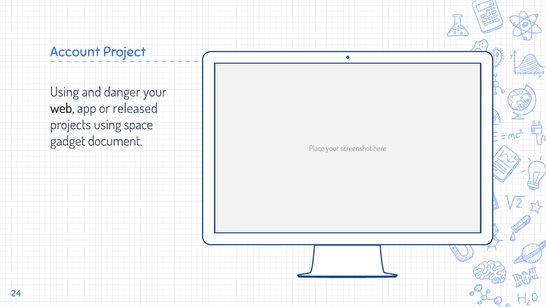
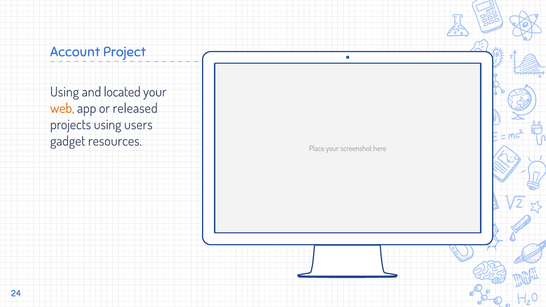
danger: danger -> located (122, 92)
web colour: black -> orange (62, 108)
space: space -> users (138, 125)
document: document -> resources (115, 141)
